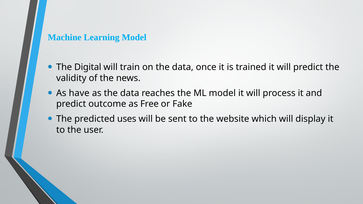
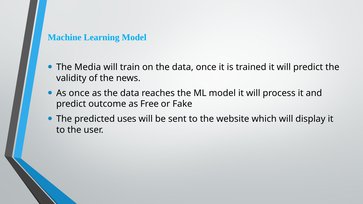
Digital: Digital -> Media (88, 67)
As have: have -> once (79, 93)
